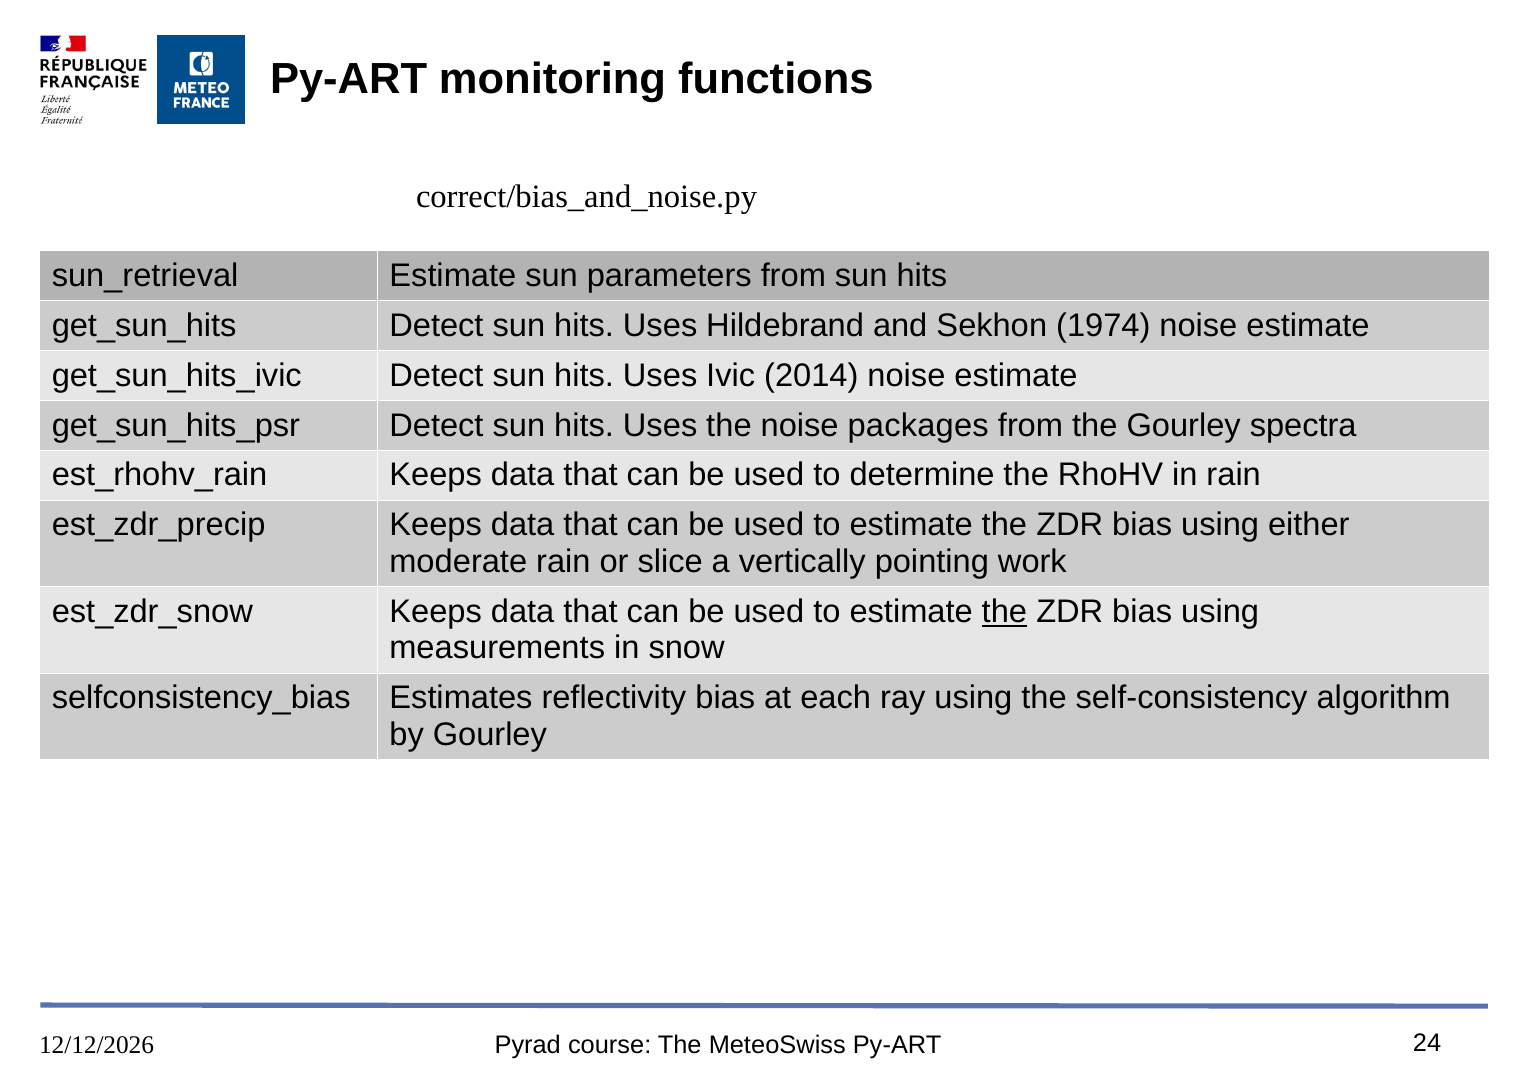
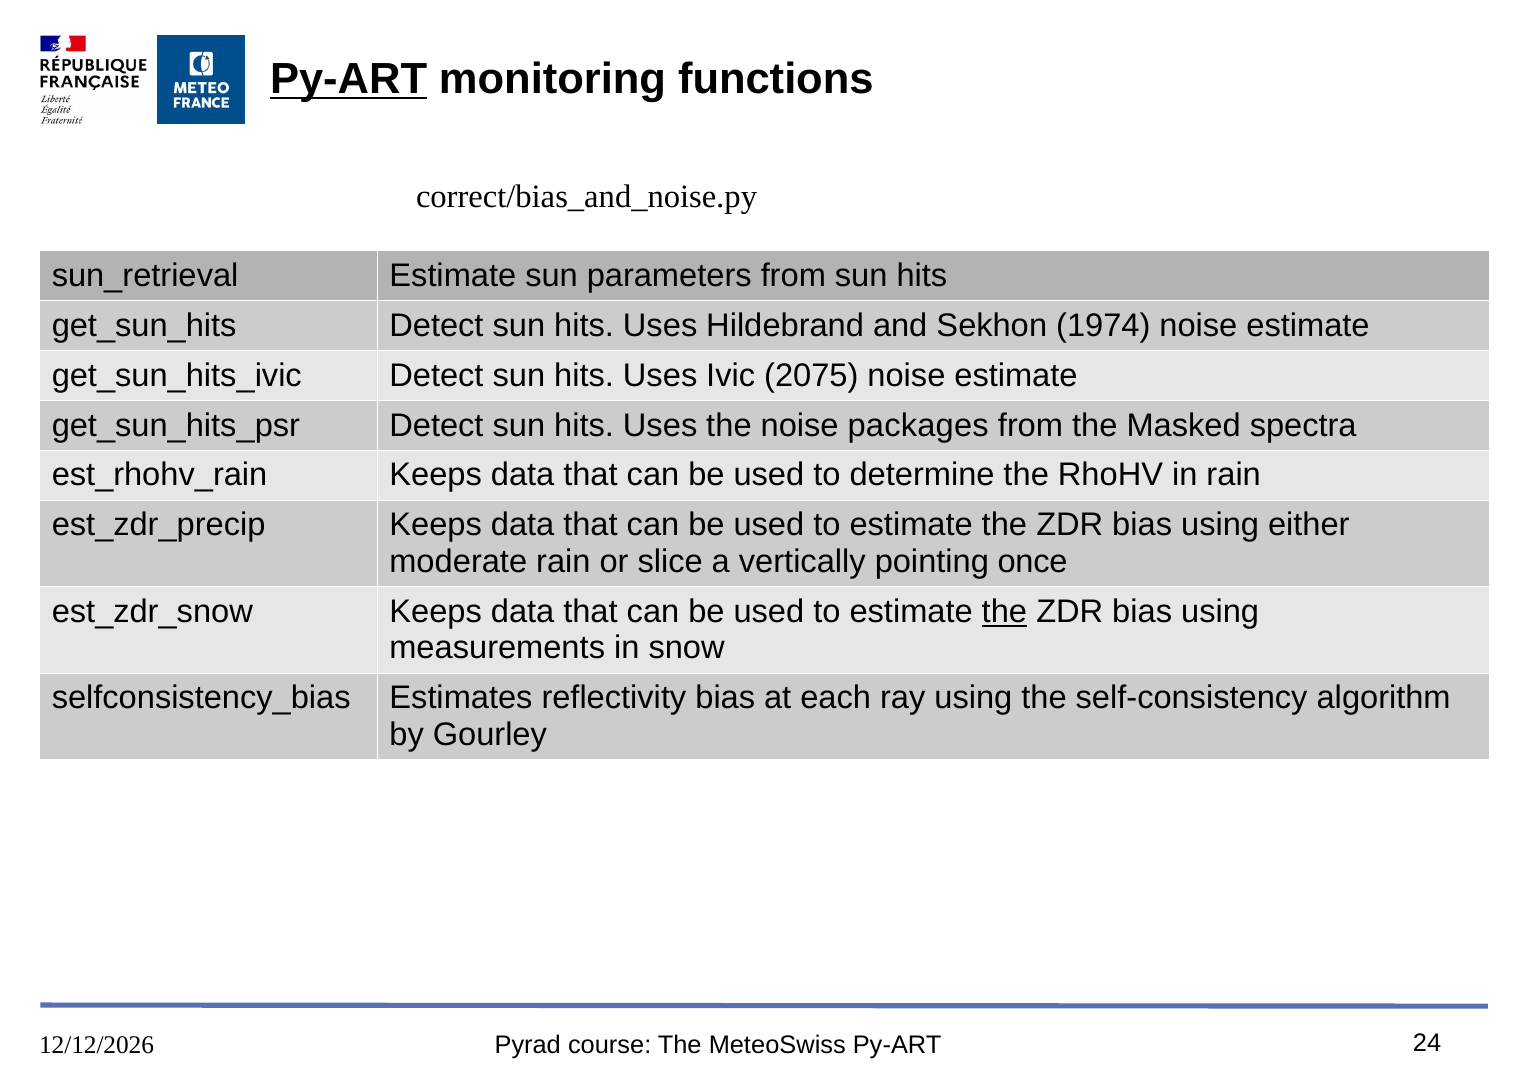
Py-ART underline: none -> present (349, 79)
2014: 2014 -> 2075 (811, 375)
the Gourley: Gourley -> Masked (1184, 425)
work: work -> once (1033, 562)
